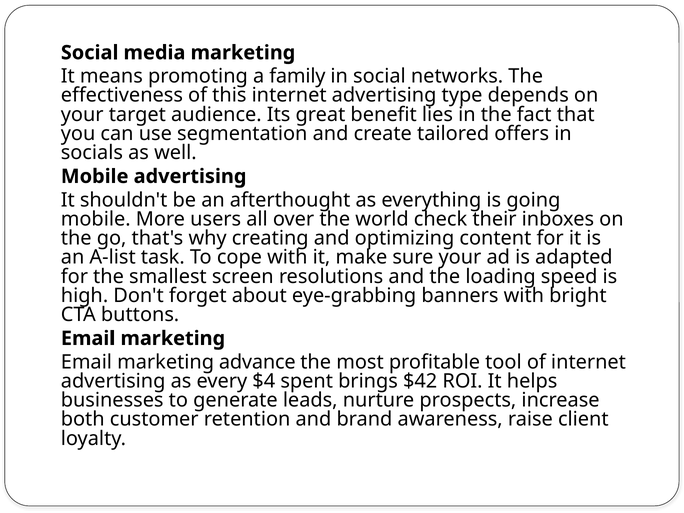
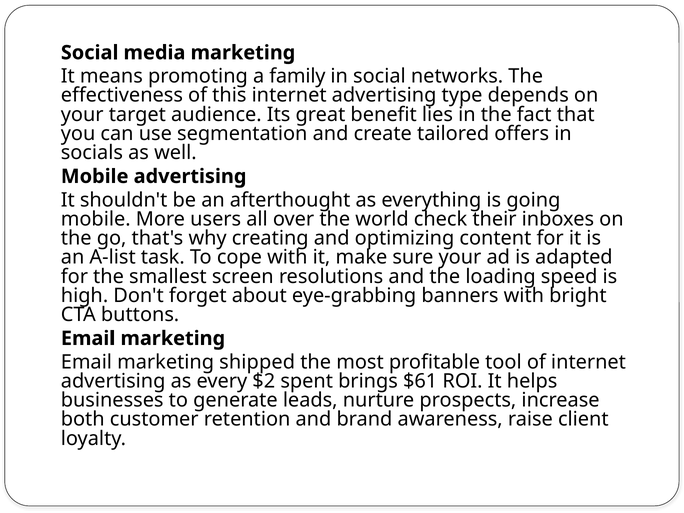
advance: advance -> shipped (257, 362)
$4: $4 -> $2 (264, 381)
$42: $42 -> $61 (420, 381)
